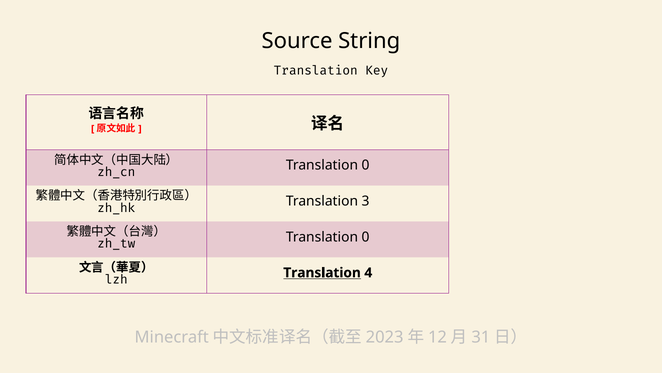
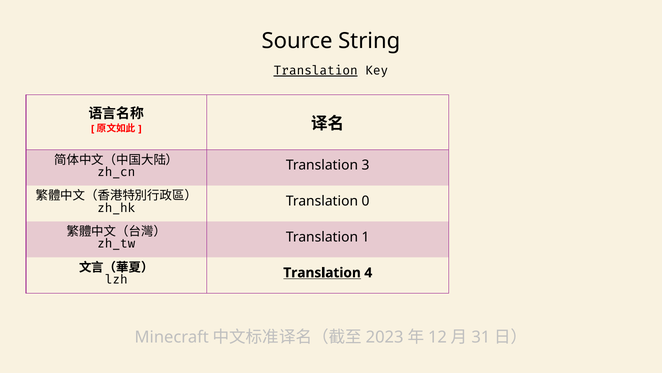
Translation underline: none -> present (316, 70)
0: 0 -> 3 (366, 165)
3: 3 -> 0 (366, 201)
0: 0 -> 1 (366, 237)
